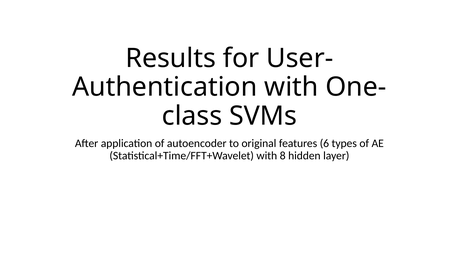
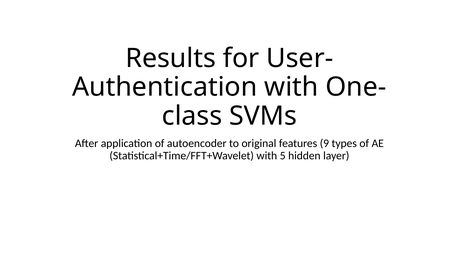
6: 6 -> 9 (324, 143)
8: 8 -> 5 (283, 156)
